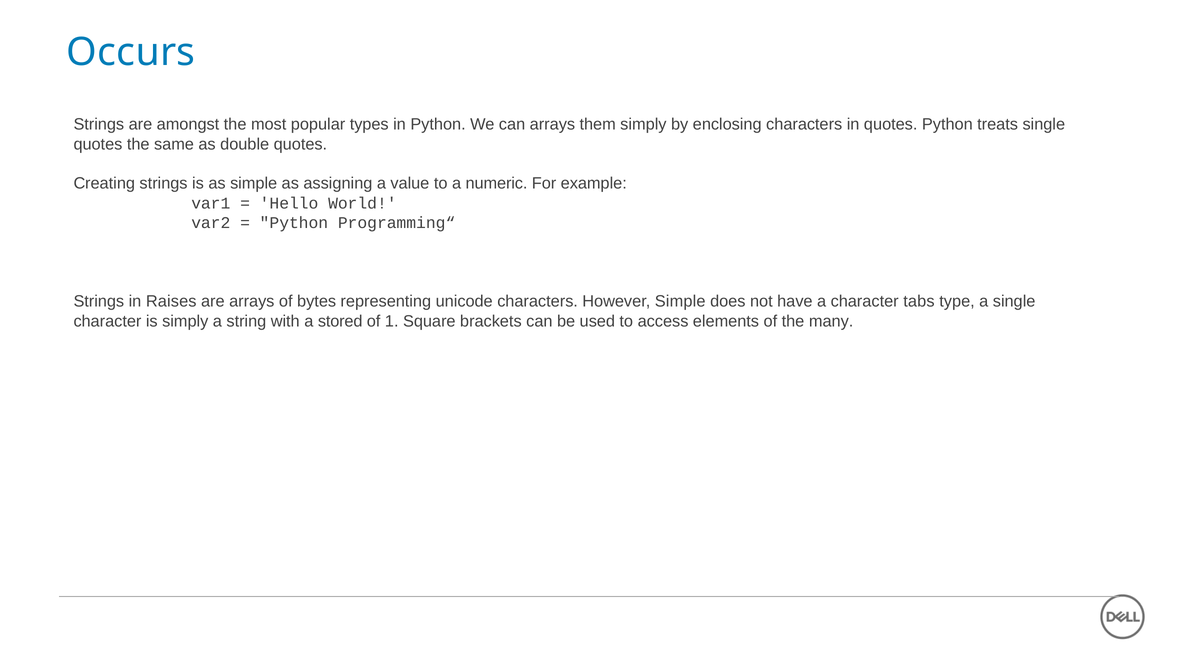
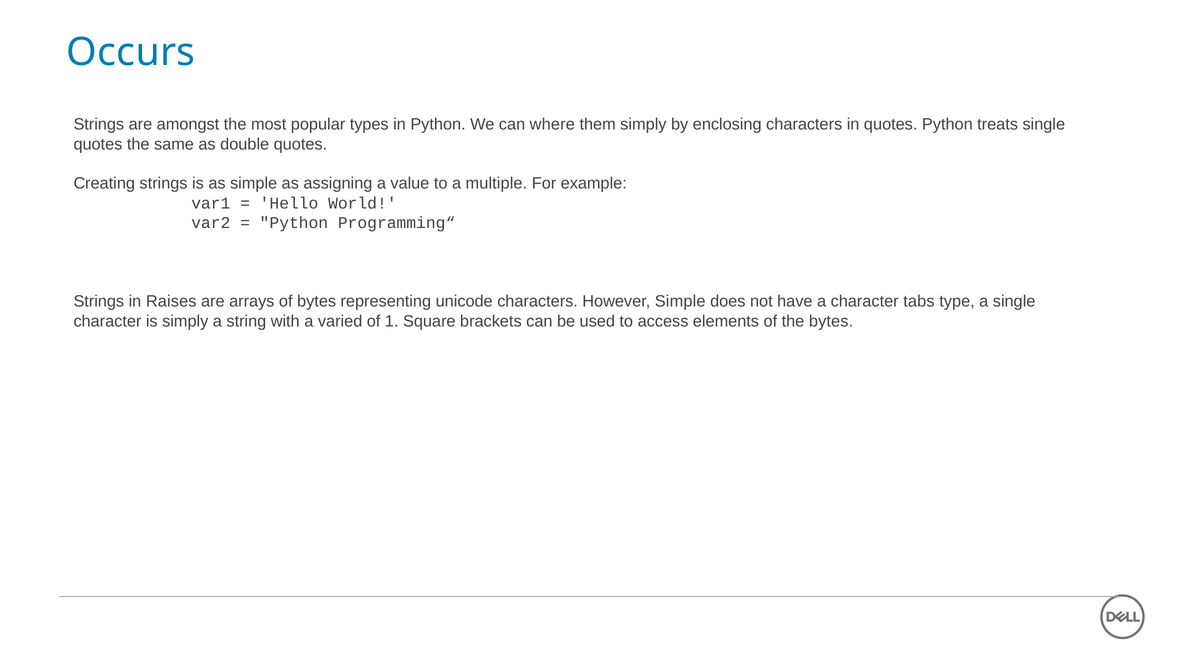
can arrays: arrays -> where (552, 124)
numeric: numeric -> multiple (496, 183)
stored: stored -> varied (340, 321)
the many: many -> bytes (831, 321)
